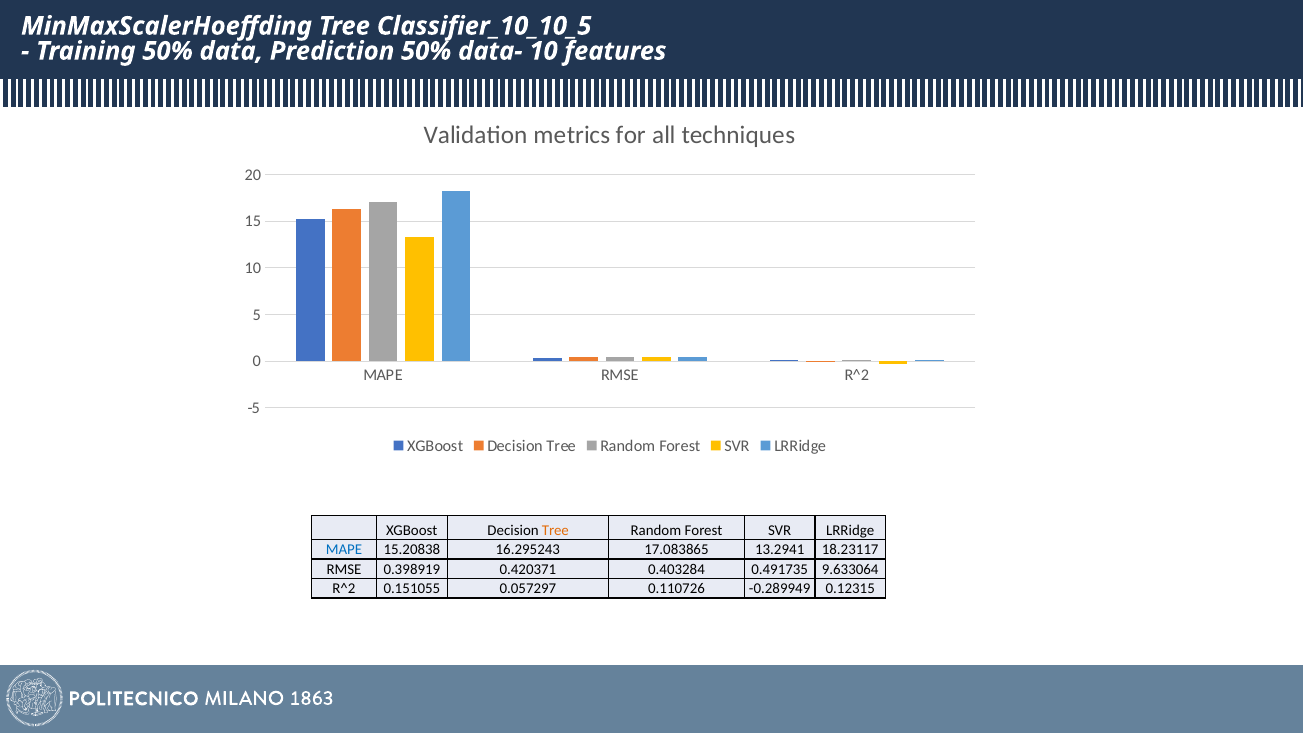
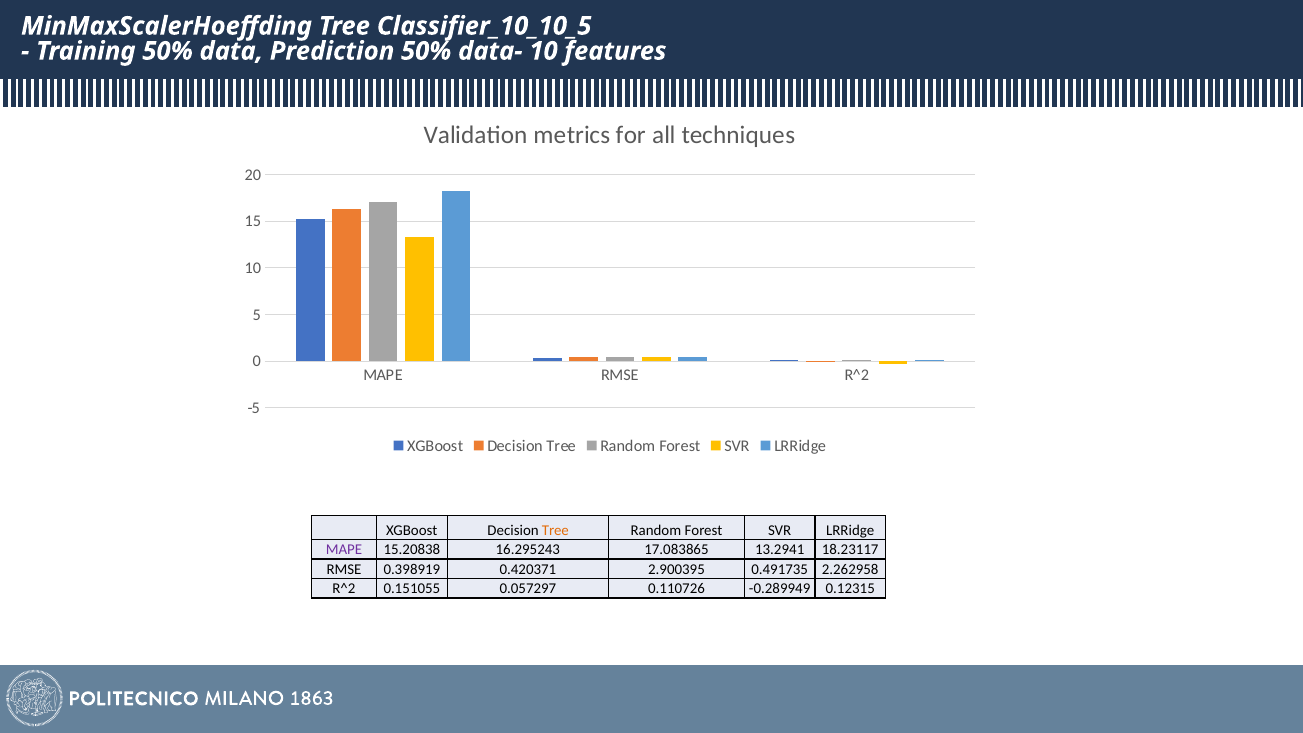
MAPE colour: blue -> purple (344, 550)
0.403284: 0.403284 -> 2.900395 (676, 569)
9.633064: 9.633064 -> 2.262958 (850, 569)
